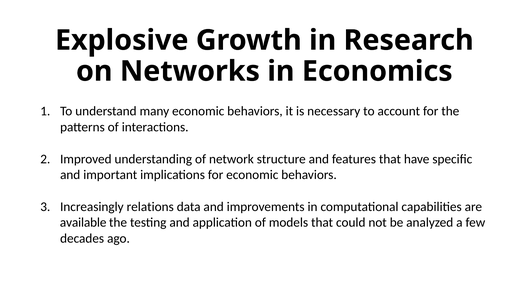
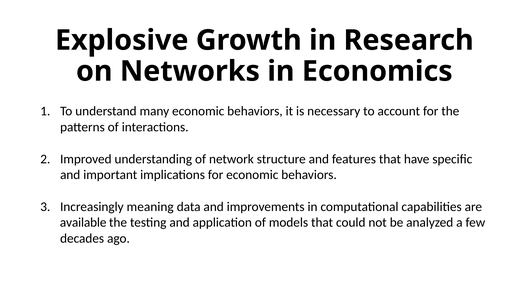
relations: relations -> meaning (150, 206)
